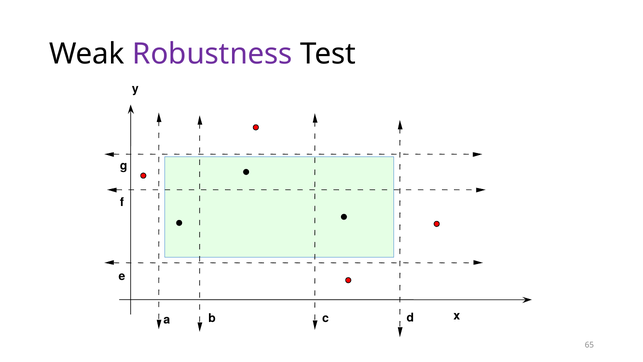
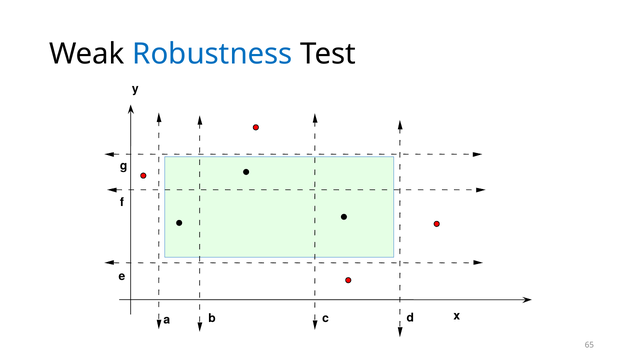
Robustness colour: purple -> blue (212, 54)
